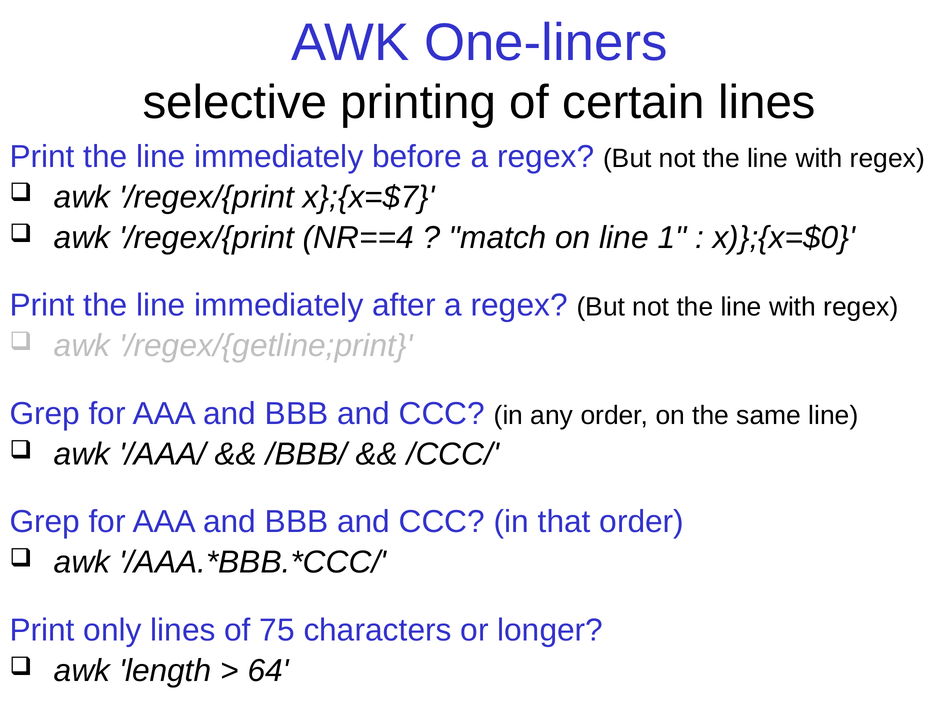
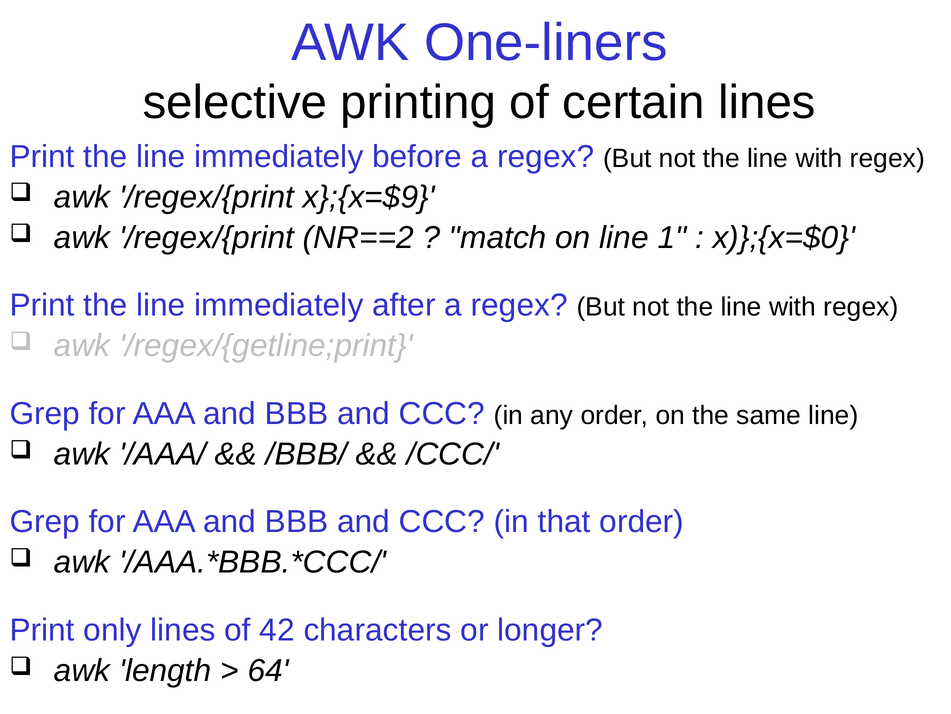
x};{x=$7: x};{x=$7 -> x};{x=$9 (369, 197)
NR==4: NR==4 -> NR==2 (358, 238)
75: 75 -> 42 (277, 629)
